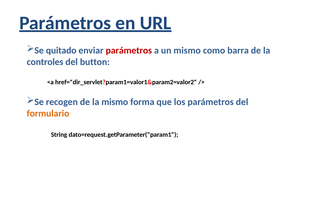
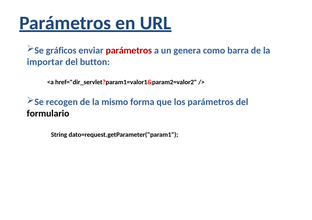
quitado: quitado -> gráficos (61, 51)
un mismo: mismo -> genera (187, 51)
controles: controles -> importar (45, 62)
formulario colour: orange -> black (48, 114)
